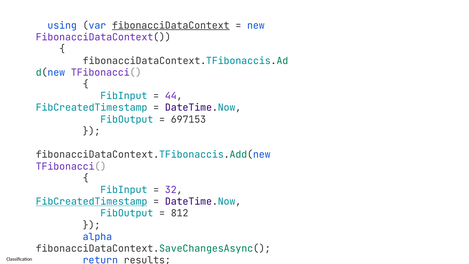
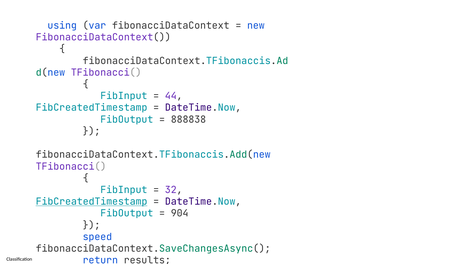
fibonacciDataContext underline: present -> none (171, 26)
697153: 697153 -> 888838 (188, 119)
812: 812 -> 904 (180, 213)
alpha: alpha -> speed (97, 237)
